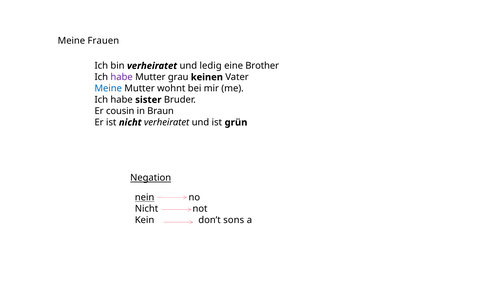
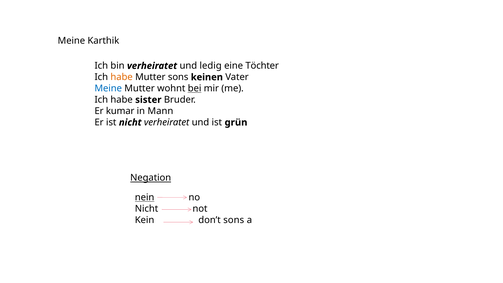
Frauen: Frauen -> Karthik (103, 41)
Brother: Brother -> Töchter (262, 66)
habe colour: purple -> orange (122, 77)
Mutter grau: grau -> sons (178, 77)
bei underline: none -> present (195, 88)
cousin: cousin -> kumar (120, 111)
Braun: Braun -> Mann (160, 111)
